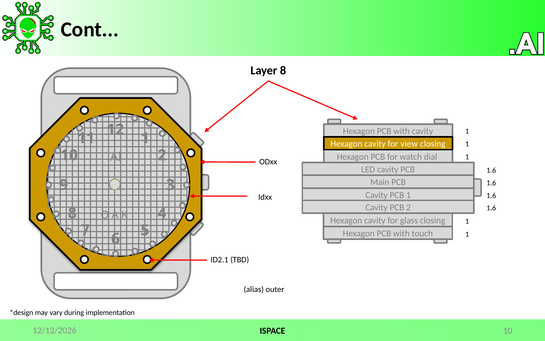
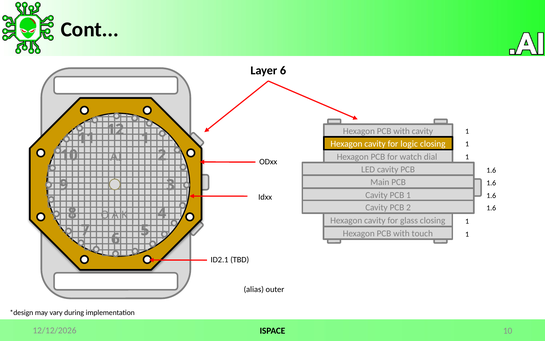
Layer 8: 8 -> 6 (283, 70)
view: view -> logic (409, 144)
